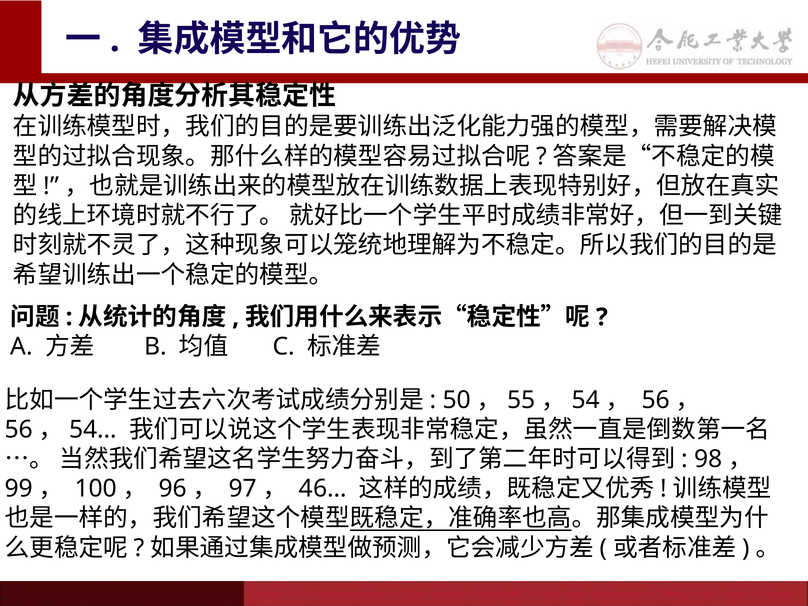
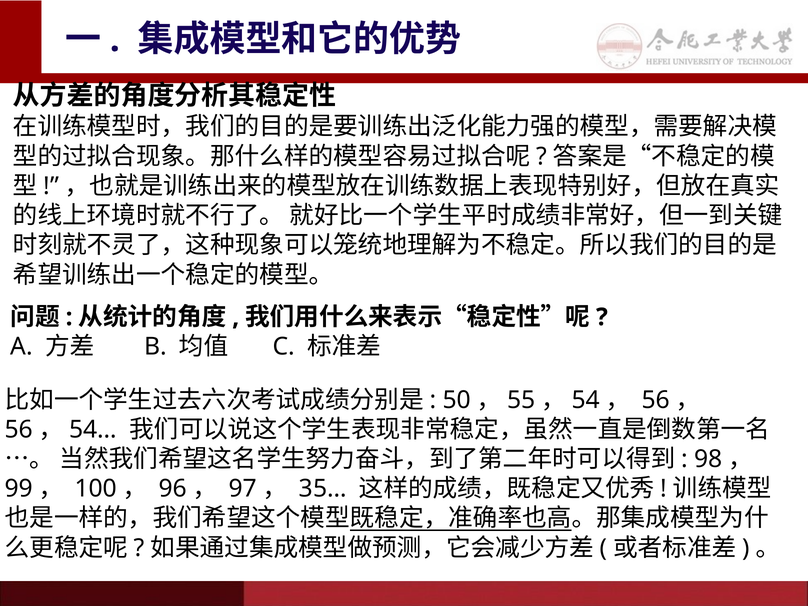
46…: 46… -> 35… (323, 489)
